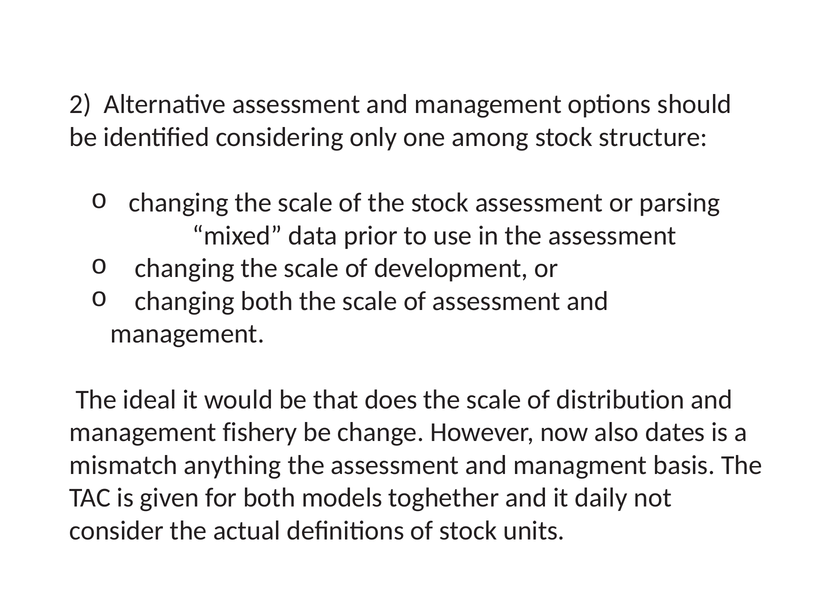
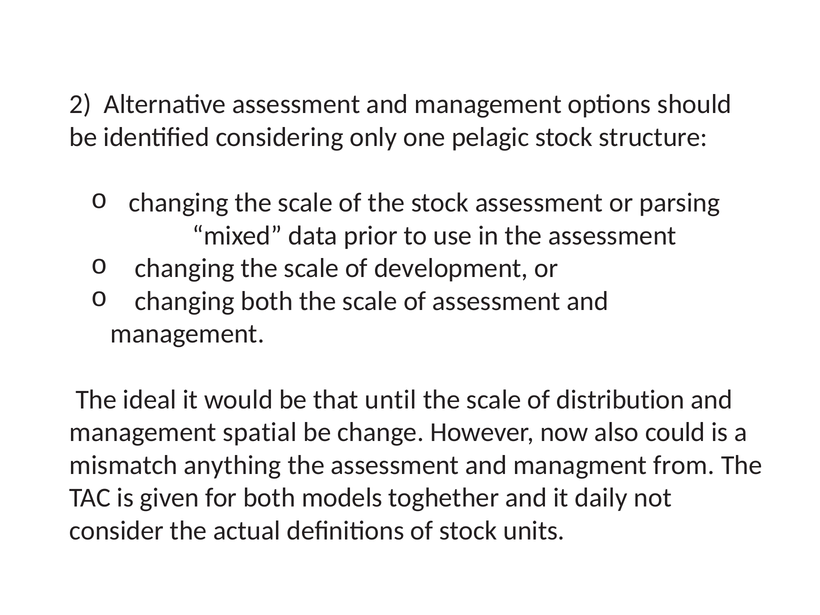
among: among -> pelagic (490, 137)
does: does -> until (391, 400)
fishery: fishery -> spatial (260, 432)
dates: dates -> could (675, 432)
basis: basis -> from (684, 465)
